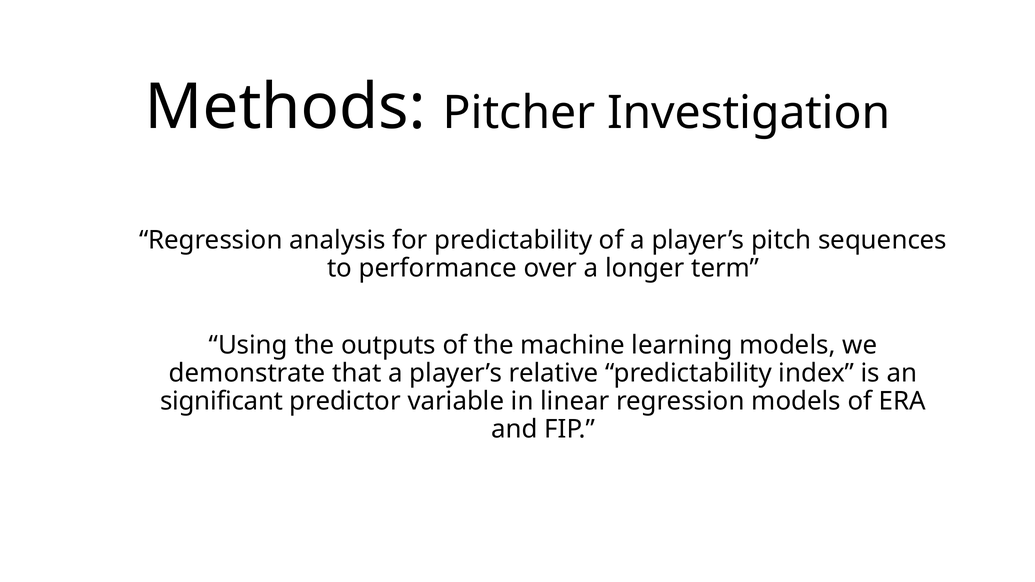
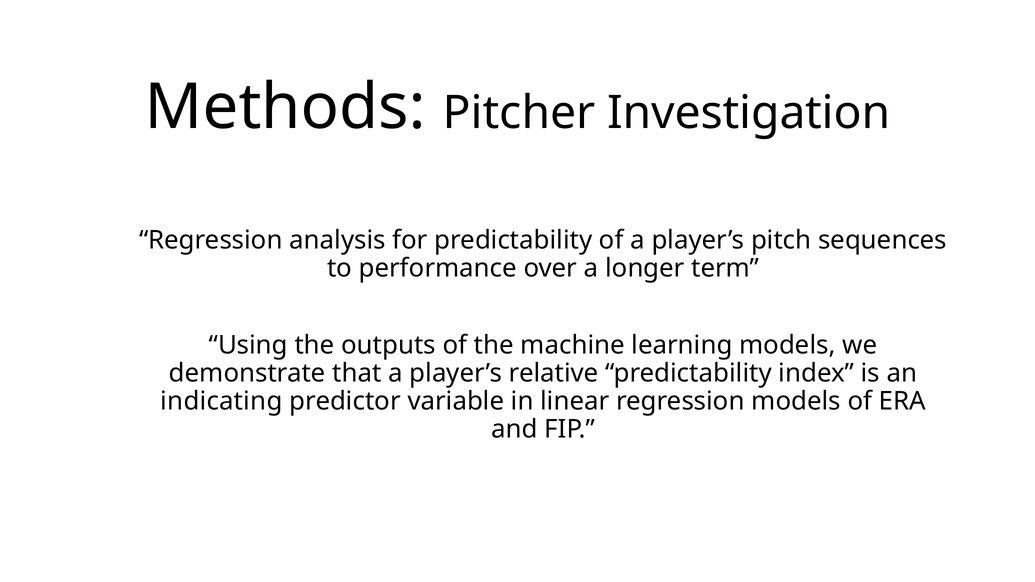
significant: significant -> indicating (221, 401)
